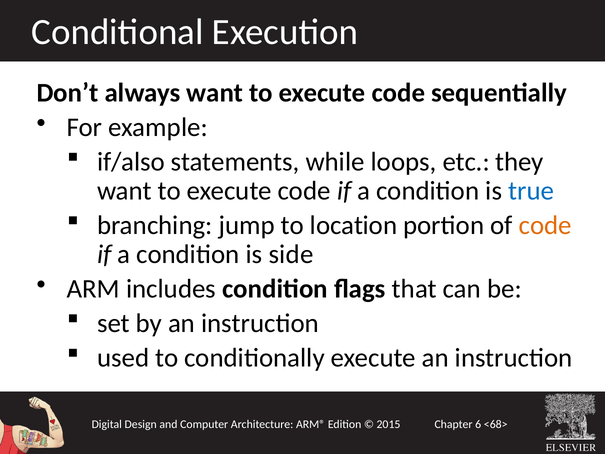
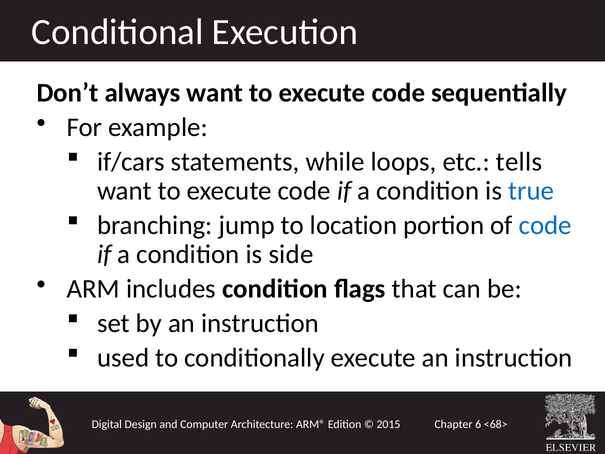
if/also: if/also -> if/cars (131, 162)
they: they -> tells (519, 162)
code colour: orange -> blue (545, 225)
